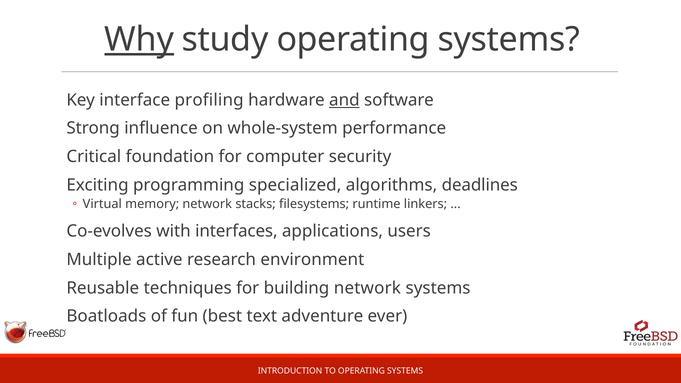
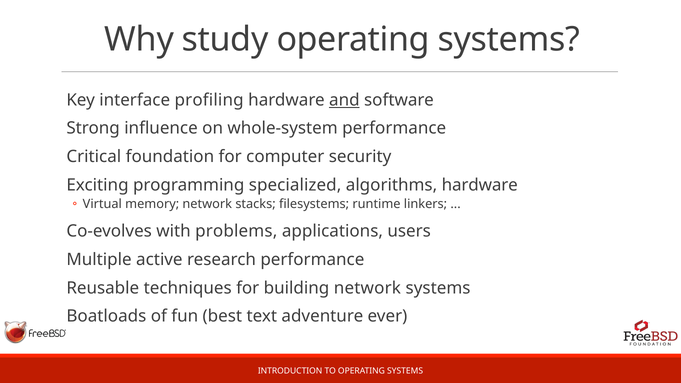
Why underline: present -> none (139, 40)
algorithms deadlines: deadlines -> hardware (480, 185)
interfaces: interfaces -> problems (236, 231)
research environment: environment -> performance (312, 260)
